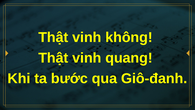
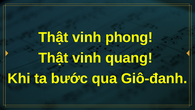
không: không -> phong (129, 37)
